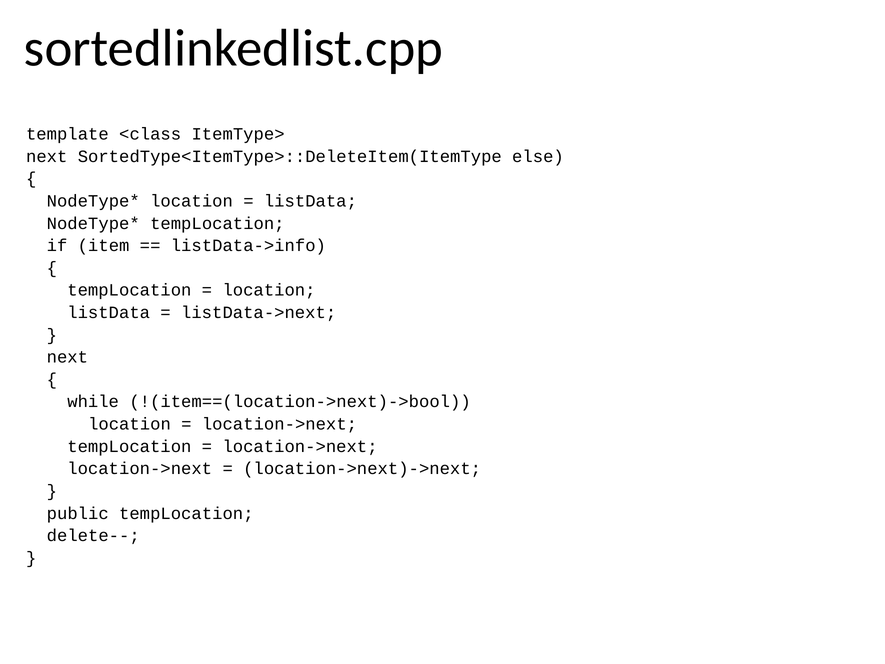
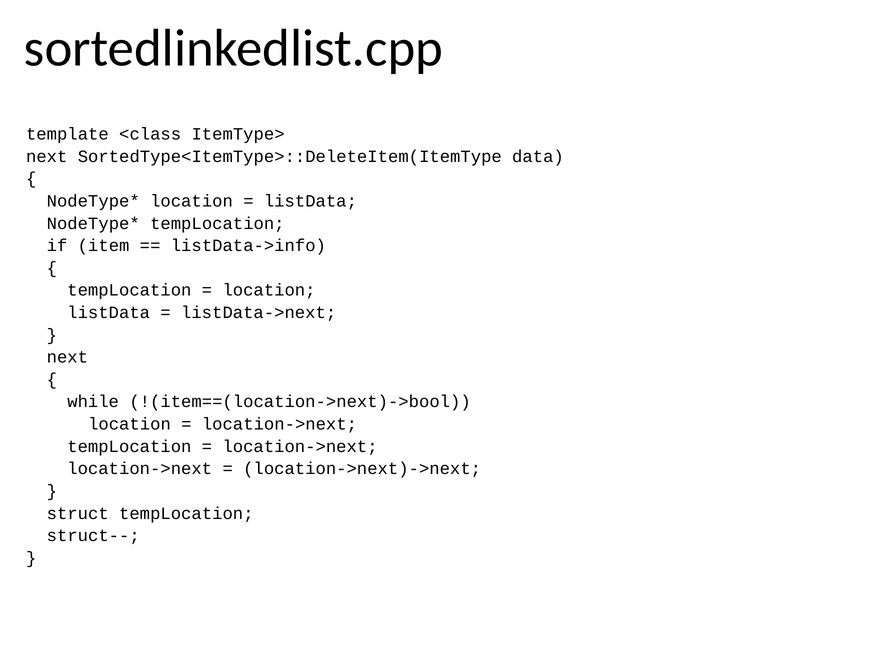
else: else -> data (538, 156)
public: public -> struct (78, 513)
delete--: delete-- -> struct-- (93, 535)
